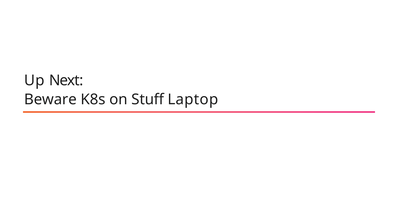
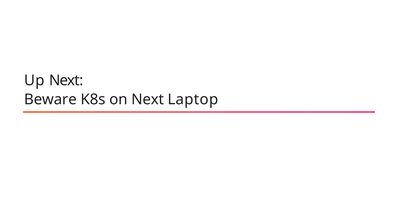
on Stuff: Stuff -> Next (148, 99)
